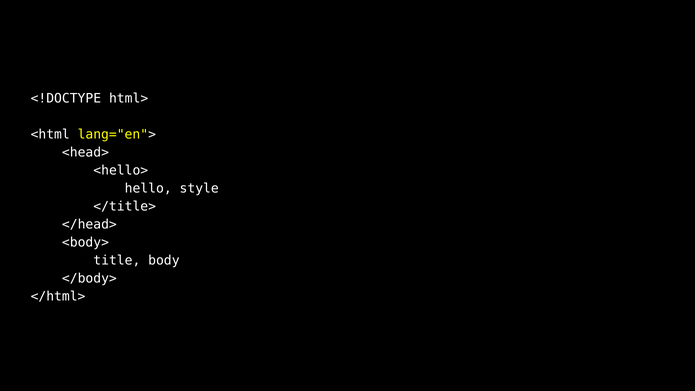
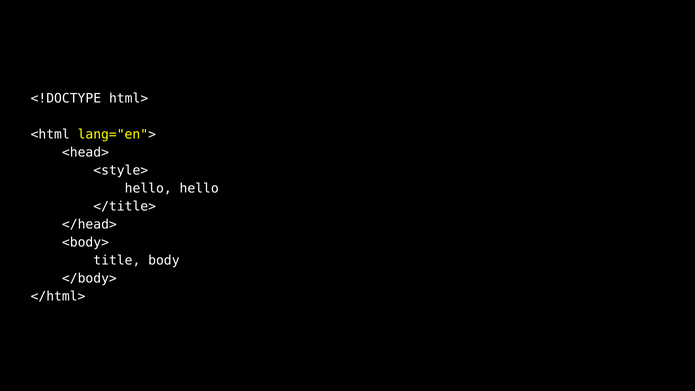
<hello>: <hello> -> <style> (121, 171)
hello style: style -> hello (199, 189)
